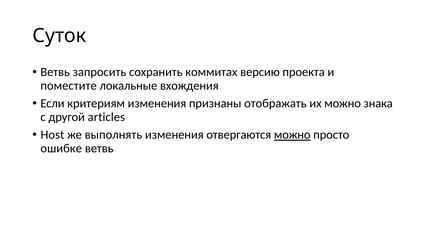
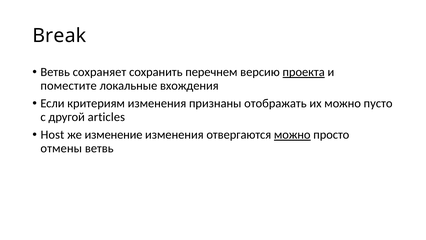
Суток: Суток -> Break (59, 36)
запросить: запросить -> сохраняет (99, 72)
коммитах: коммитах -> перечнем (211, 72)
проекта underline: none -> present (304, 72)
знака: знака -> пусто (378, 103)
выполнять: выполнять -> изменение (114, 135)
ошибке: ошибке -> отмены (61, 148)
